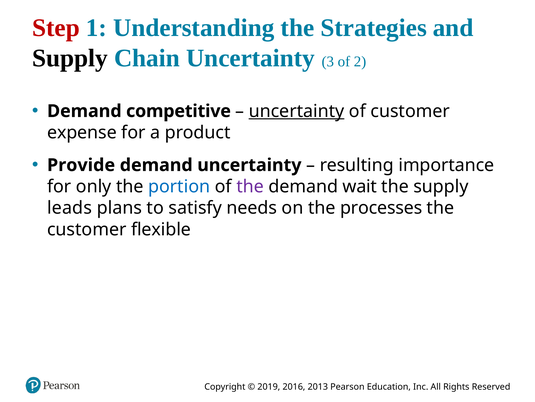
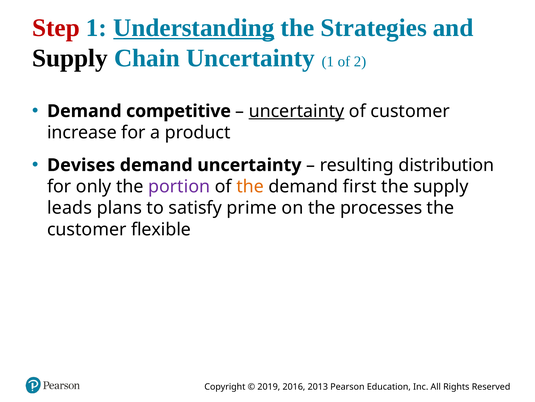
Understanding underline: none -> present (194, 28)
Uncertainty 3: 3 -> 1 (328, 61)
expense: expense -> increase (82, 132)
Provide: Provide -> Devises (81, 165)
importance: importance -> distribution (446, 165)
portion colour: blue -> purple (179, 186)
the colour: purple -> orange (250, 186)
wait: wait -> first (360, 186)
needs: needs -> prime (252, 208)
